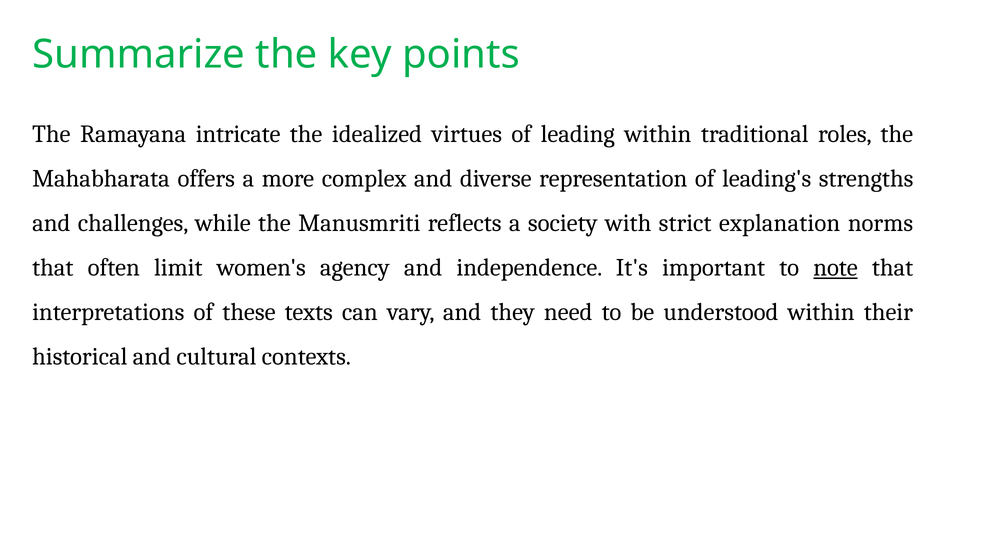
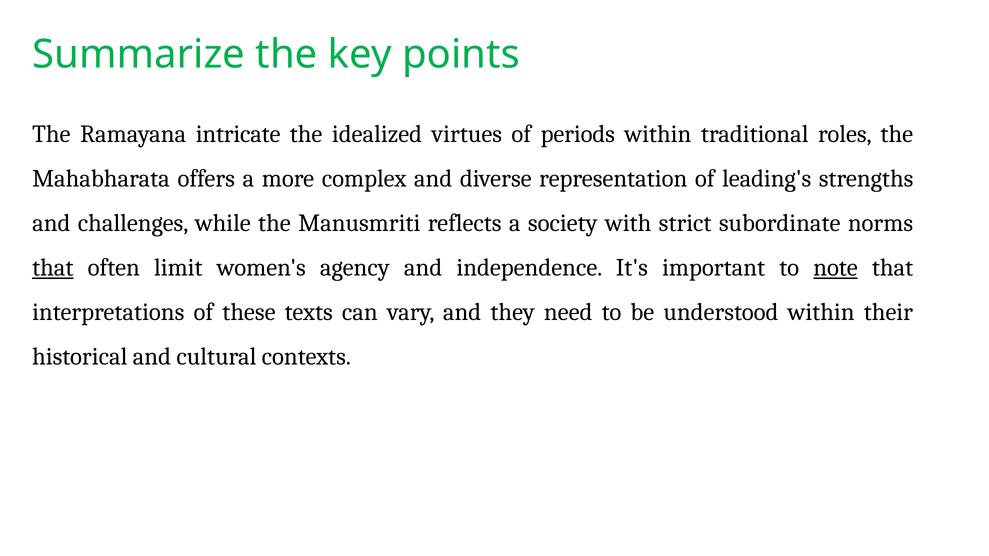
leading: leading -> periods (578, 134)
explanation: explanation -> subordinate (780, 223)
that underline: none -> present (53, 268)
